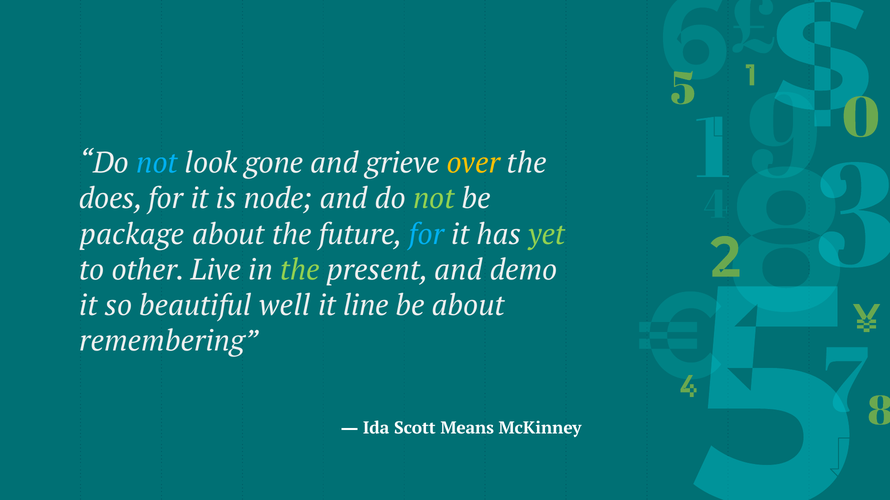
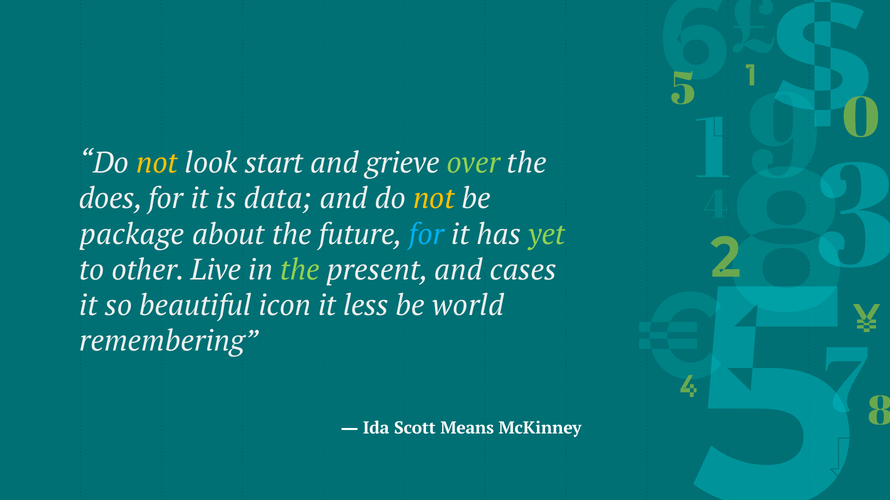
not colour: light blue -> yellow (157, 163)
gone: gone -> start (274, 163)
over colour: yellow -> light green (473, 163)
node: node -> data (278, 199)
not colour: light green -> yellow (434, 199)
demo: demo -> cases (523, 270)
well: well -> icon (285, 306)
line: line -> less (366, 306)
be about: about -> world (468, 306)
